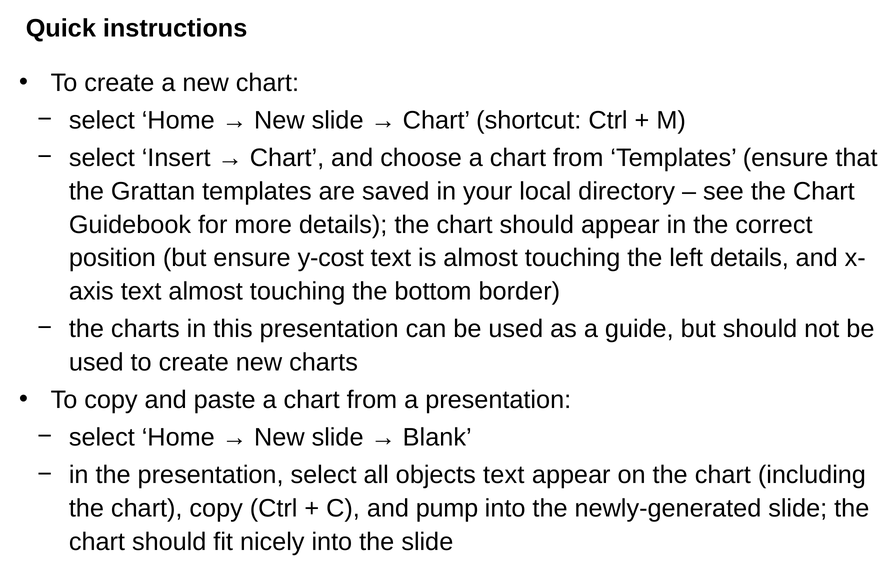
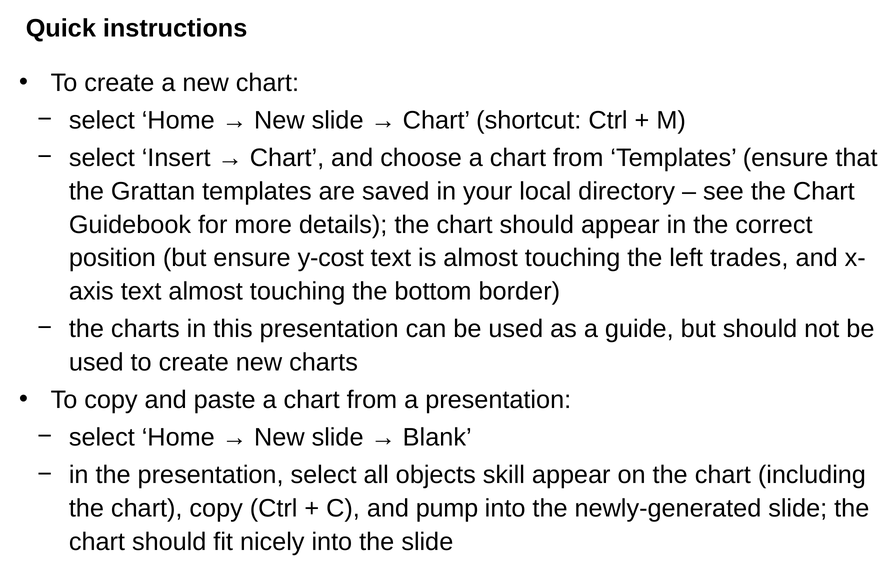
left details: details -> trades (749, 258)
objects text: text -> skill (504, 475)
